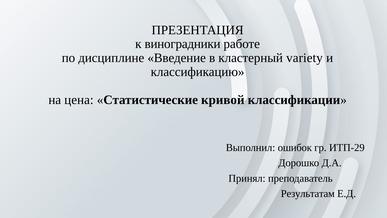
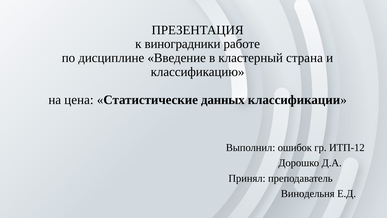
variety: variety -> страна (304, 58)
кривой: кривой -> данных (223, 100)
ИТП-29: ИТП-29 -> ИТП-12 (347, 147)
Результатам: Результатам -> Винодельня (308, 193)
